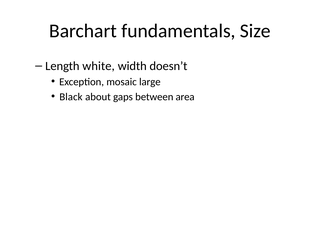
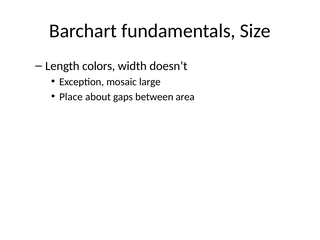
white: white -> colors (99, 66)
Black: Black -> Place (71, 97)
